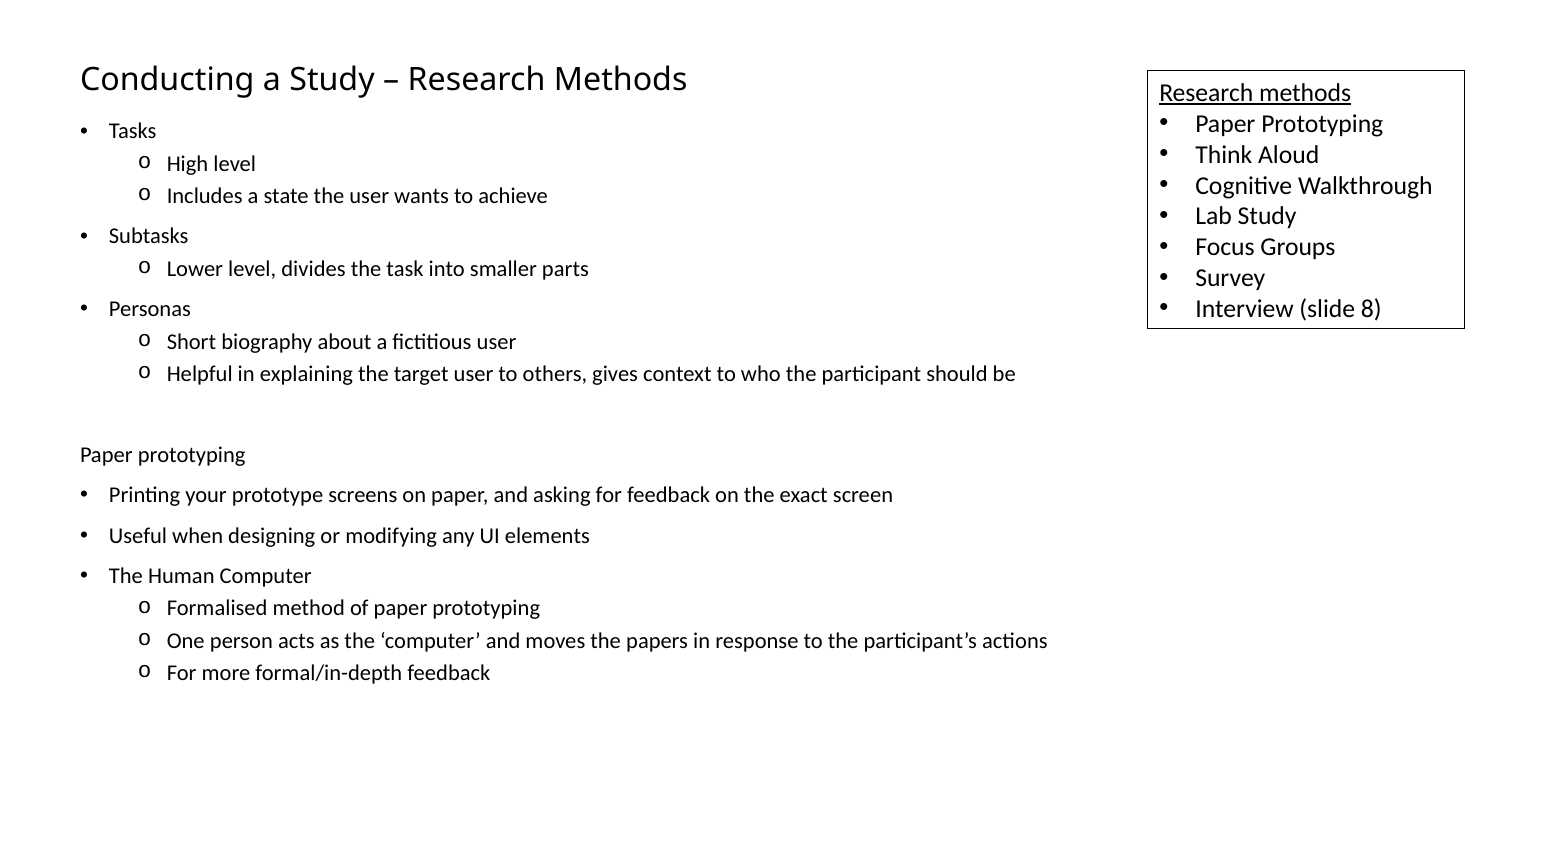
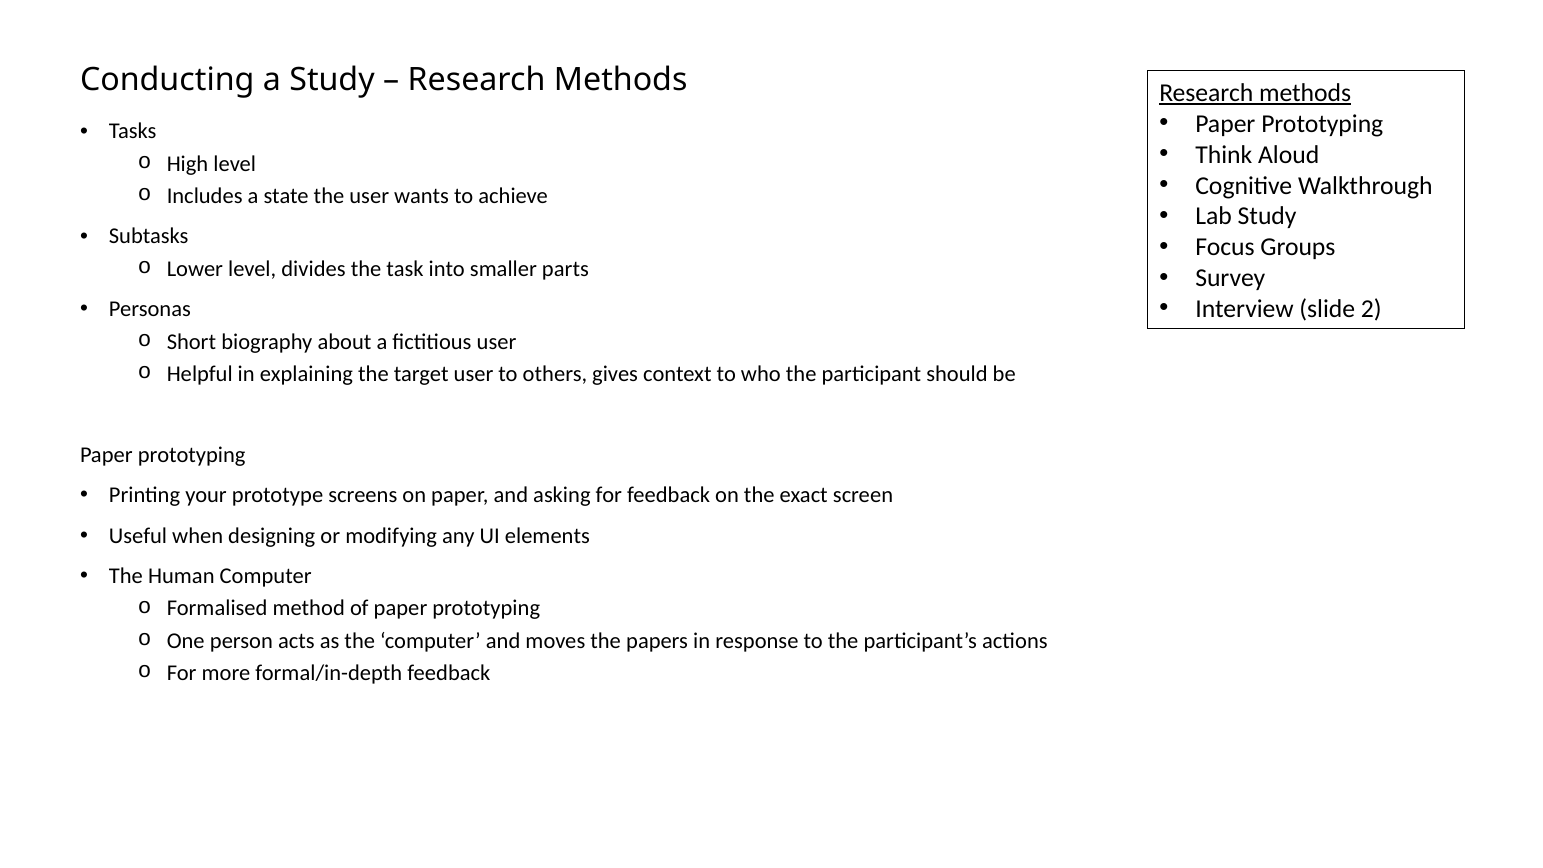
8: 8 -> 2 (1371, 309)
